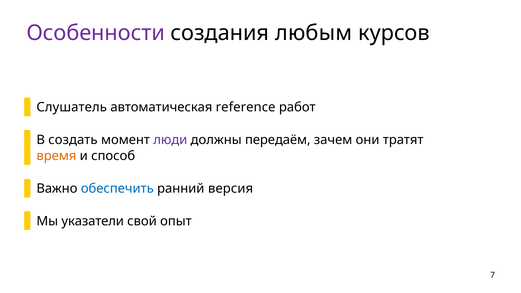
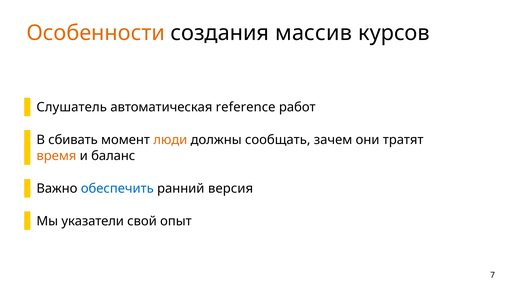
Особенности colour: purple -> orange (96, 33)
любым: любым -> массив (314, 33)
создать: создать -> сбивать (73, 140)
люди colour: purple -> orange (170, 140)
передаём: передаём -> сообщать (278, 140)
способ: способ -> баланс (113, 156)
